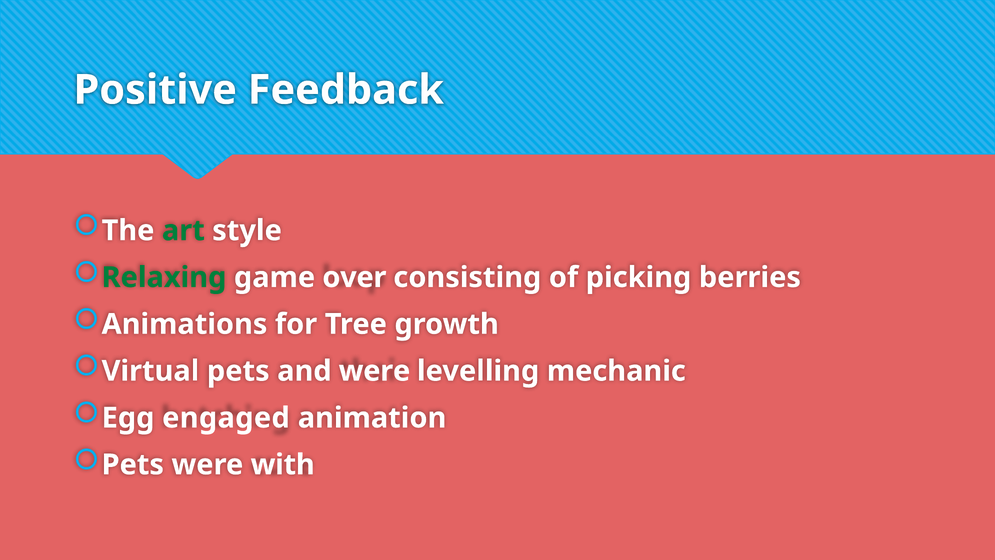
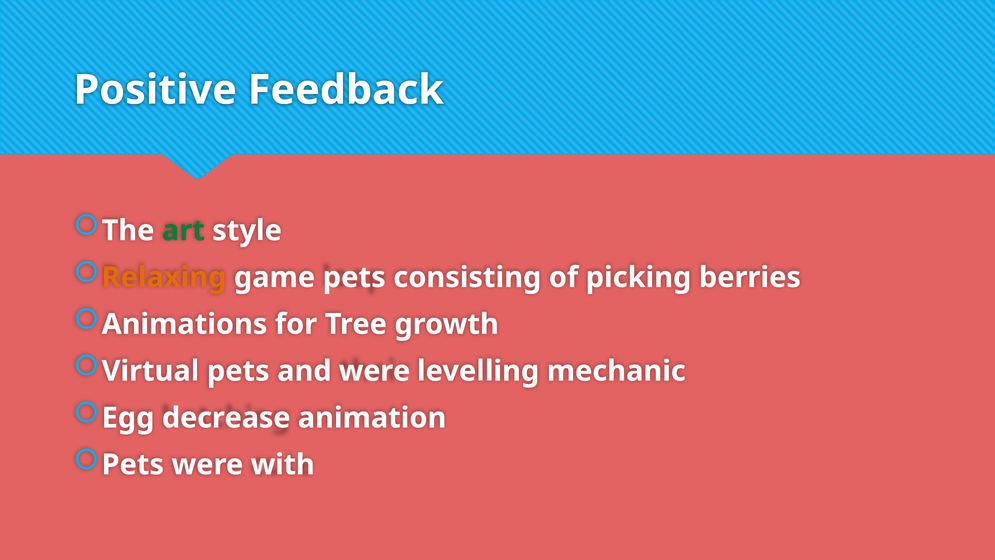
Relaxing colour: green -> orange (164, 277)
game over: over -> pets (354, 277)
engaged: engaged -> decrease (226, 418)
